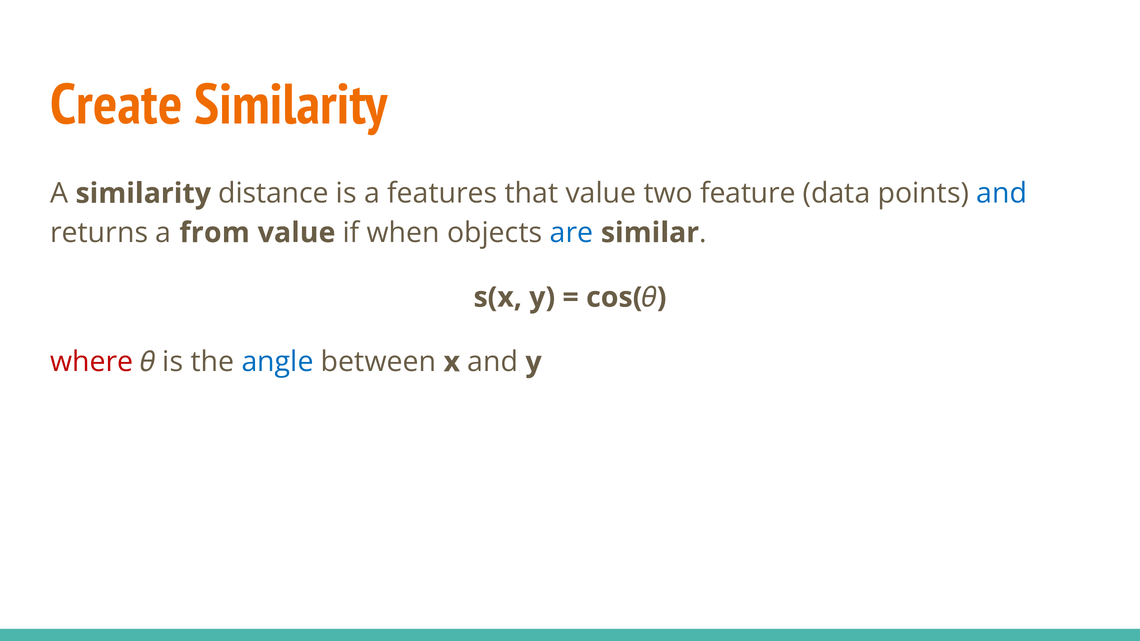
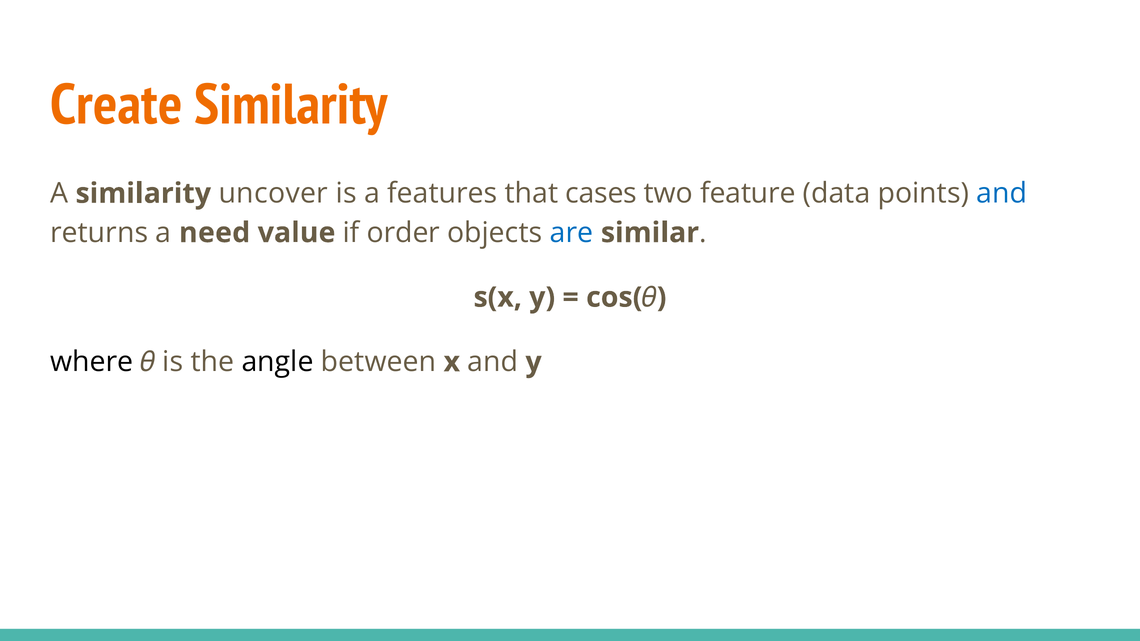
distance: distance -> uncover (273, 194)
that value: value -> cases (601, 194)
from: from -> need (215, 233)
when: when -> order (403, 233)
where colour: red -> black (92, 362)
angle colour: blue -> black (278, 362)
